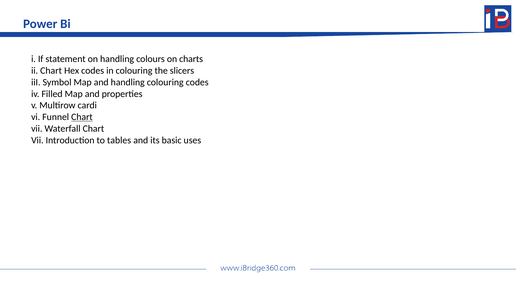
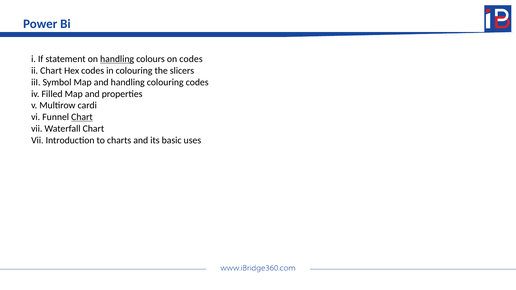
handling underline: none -> present (117, 59)
on charts: charts -> codes (191, 59)
tables: tables -> charts (119, 140)
